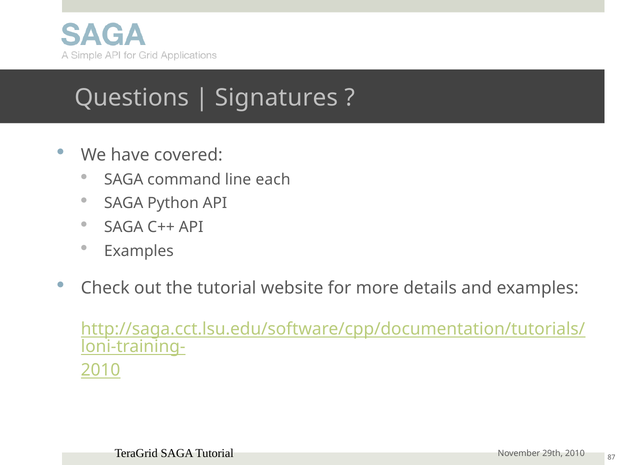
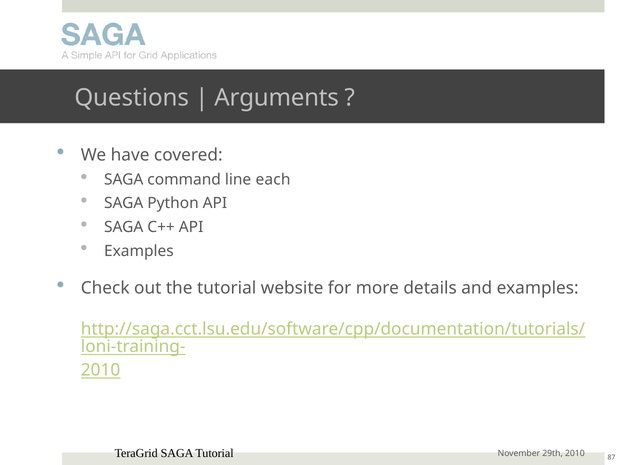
Signatures: Signatures -> Arguments (277, 98)
